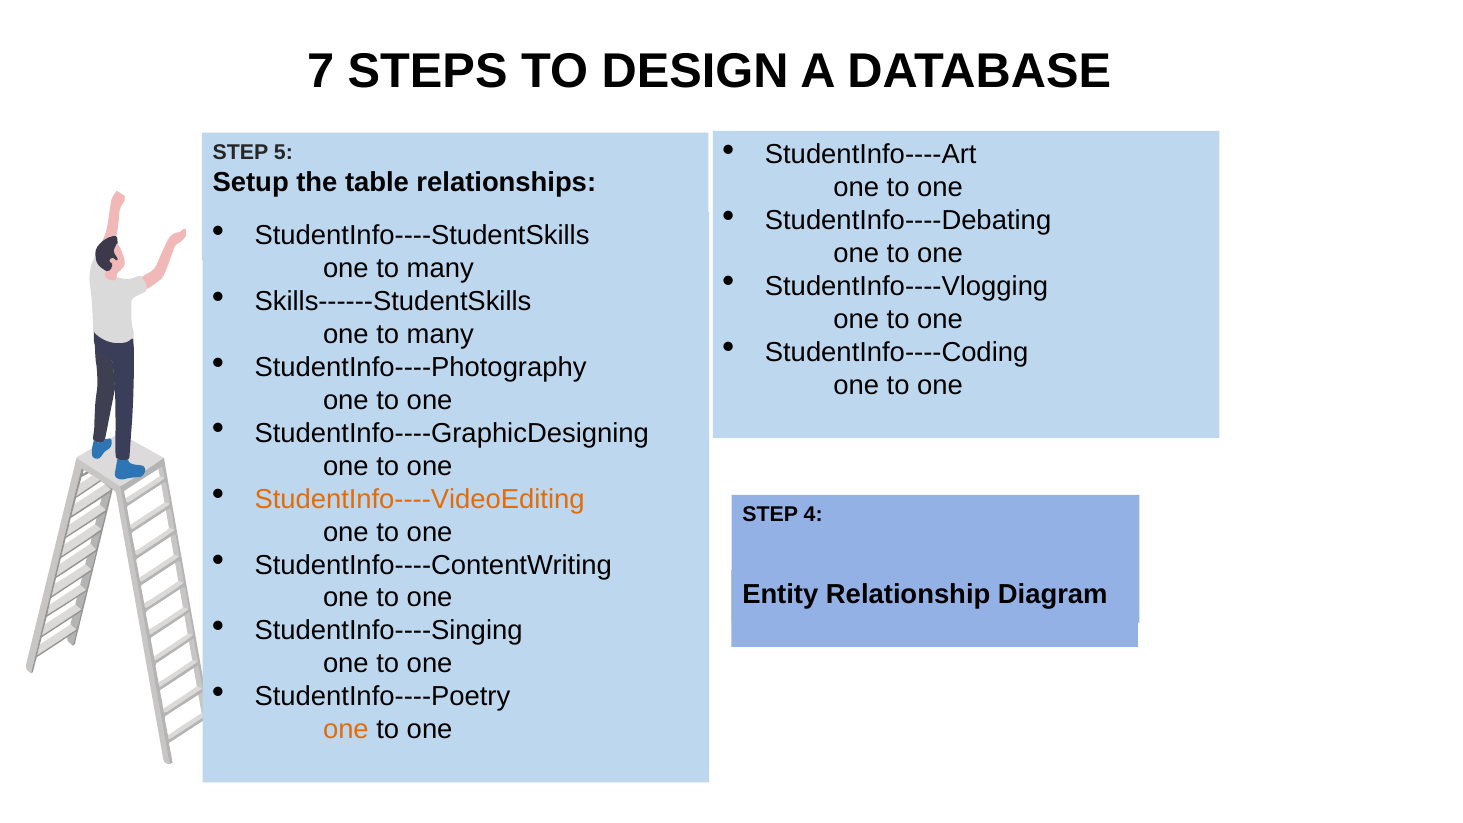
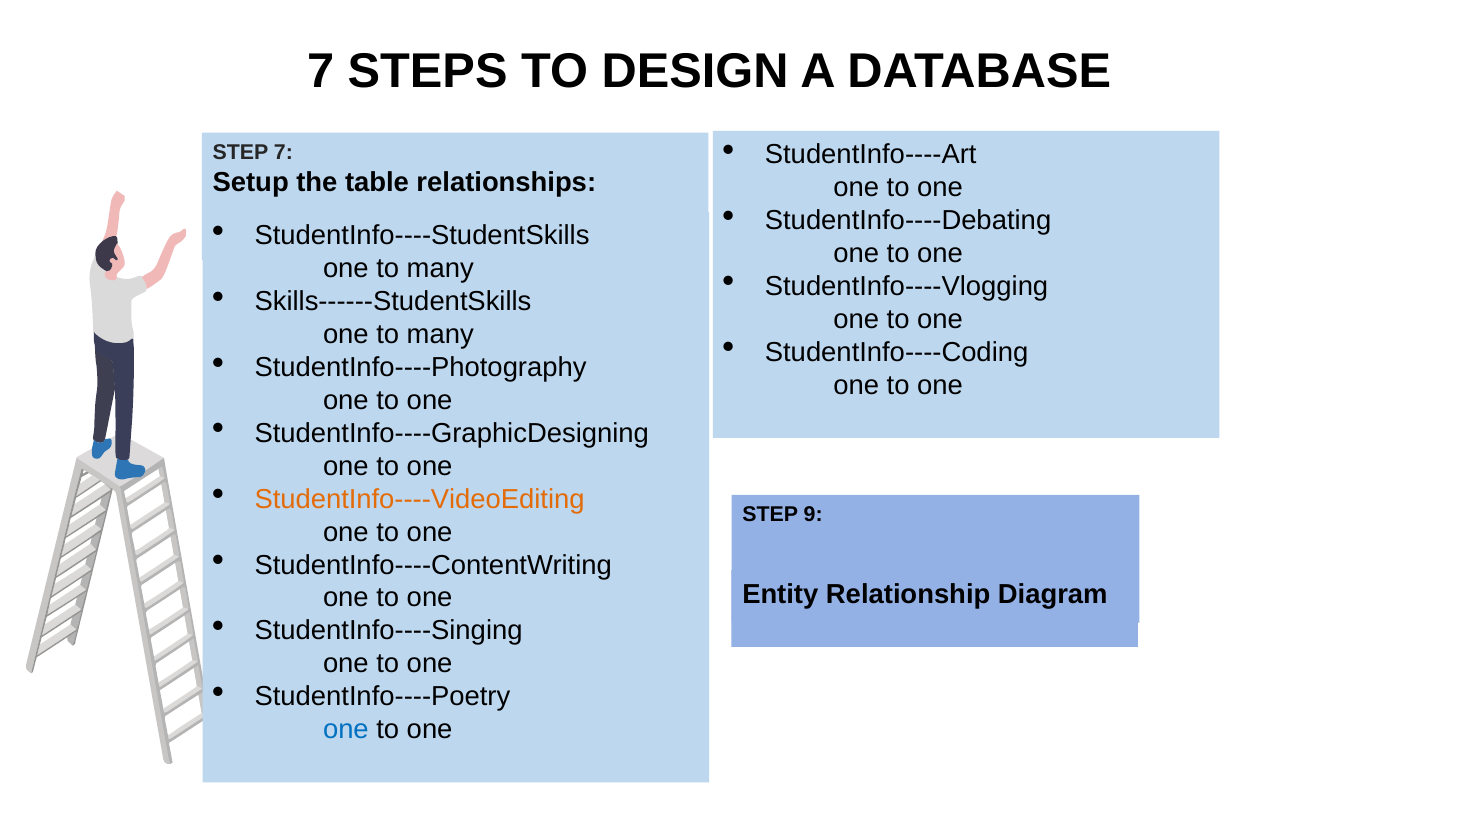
STEP 5: 5 -> 7 (283, 152)
4: 4 -> 9 (813, 514)
one colour: orange -> blue (346, 730)
